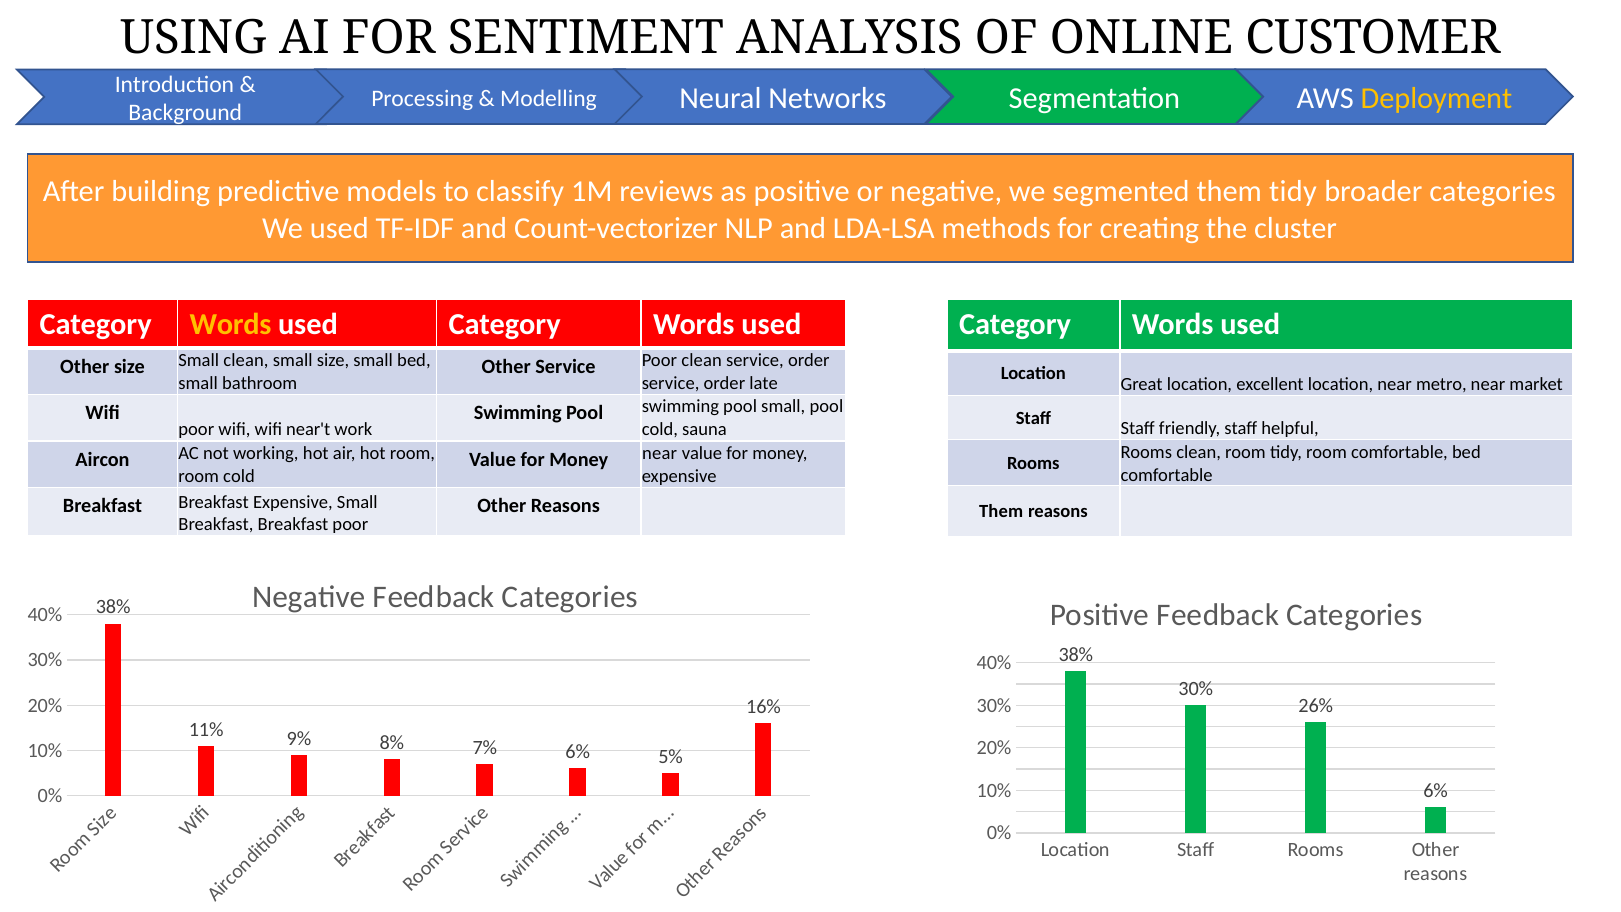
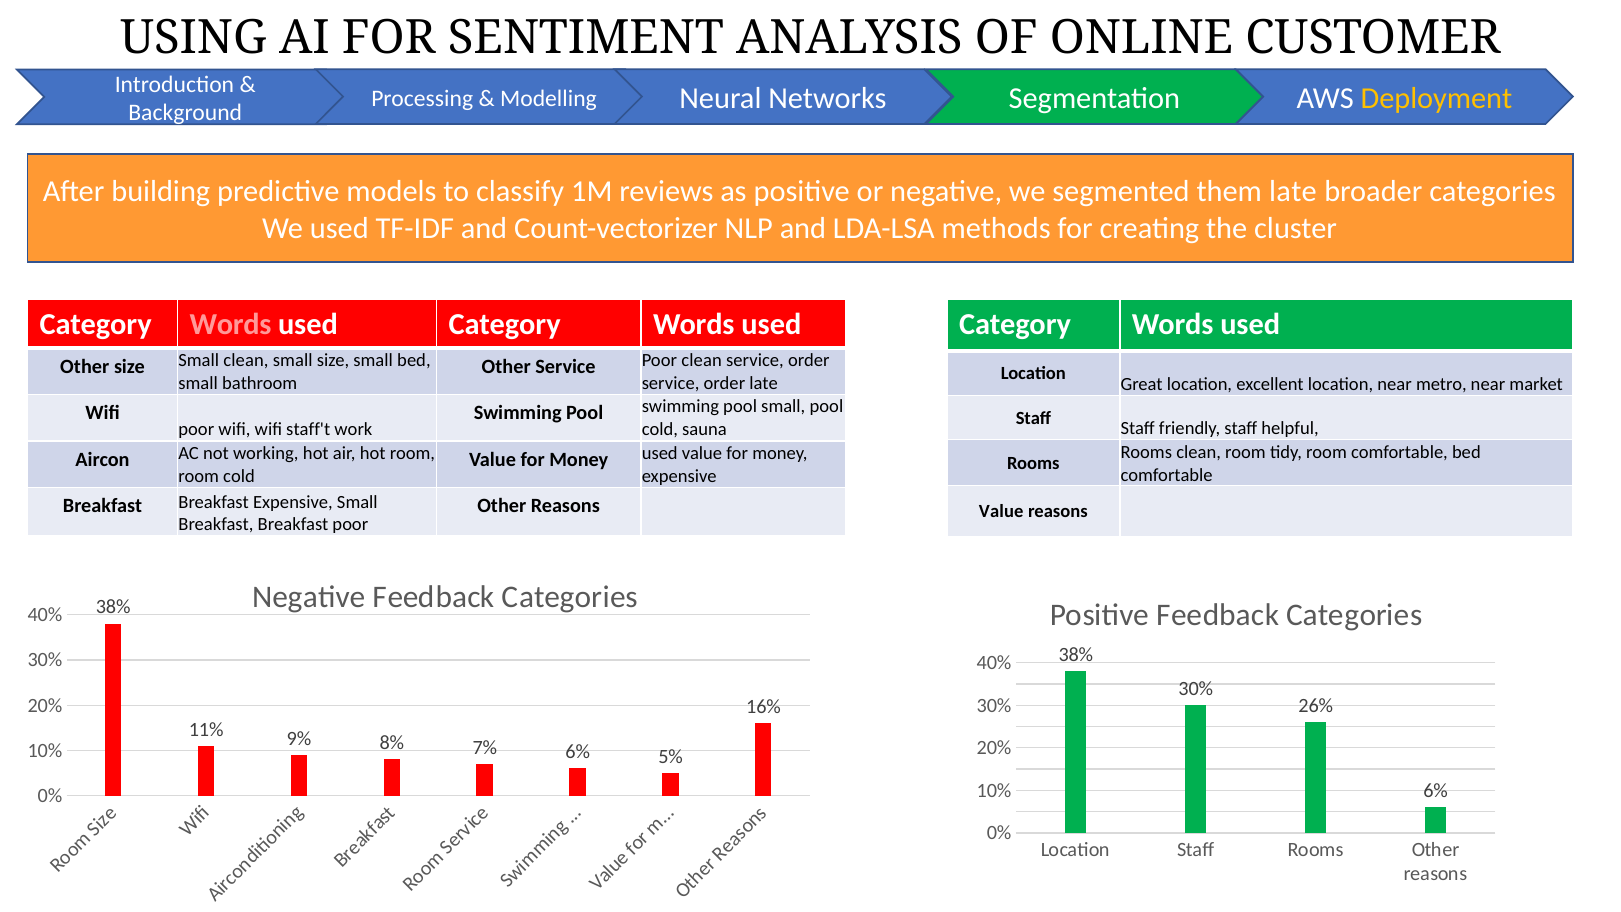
them tidy: tidy -> late (1293, 192)
Words colour: yellow -> pink (231, 324)
near't: near't -> staff't (308, 430)
Money near: near -> used (660, 453)
Them: Them -> Value (1001, 512)
